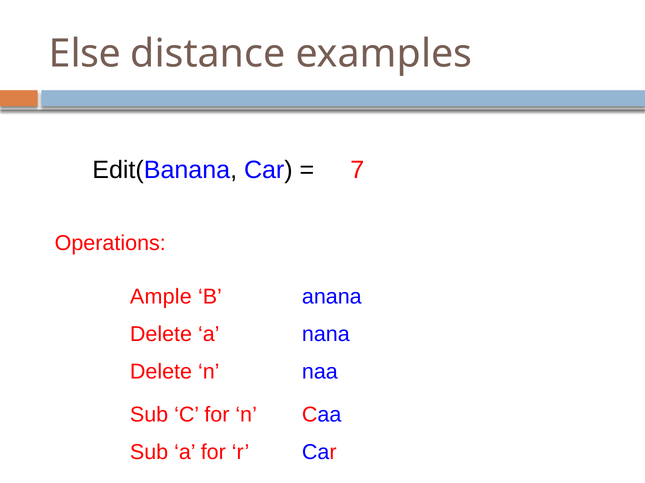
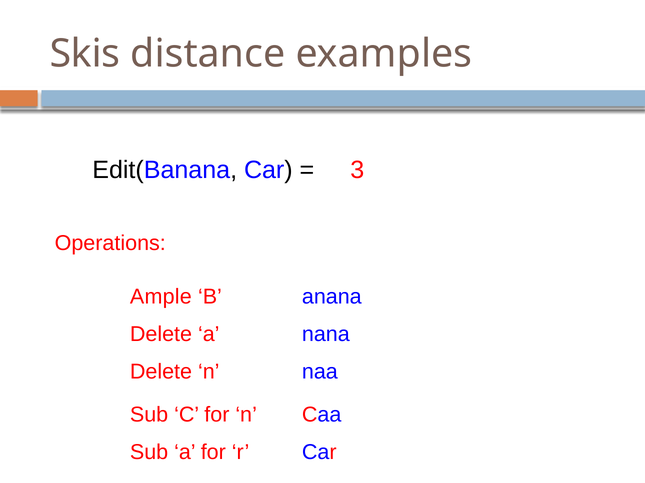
Else: Else -> Skis (85, 54)
7: 7 -> 3 (357, 170)
